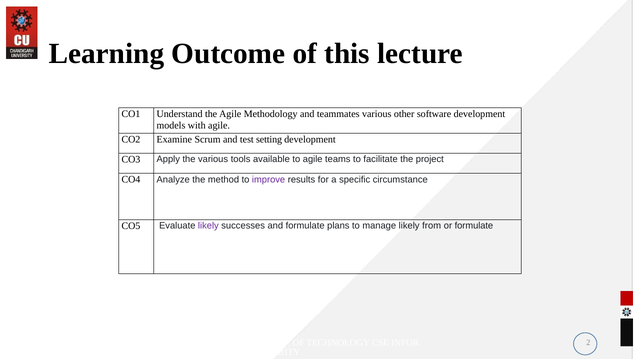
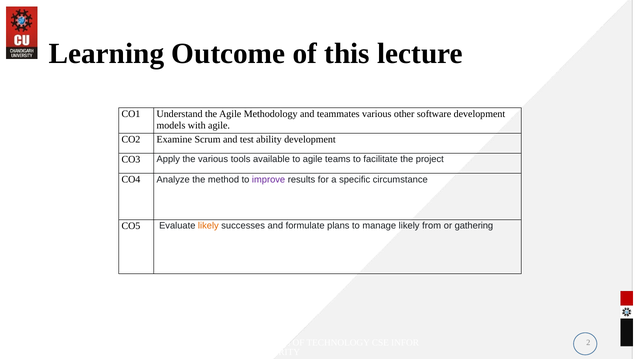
setting: setting -> ability (269, 140)
likely colour: purple -> orange (208, 226)
or formulate: formulate -> gathering (474, 226)
